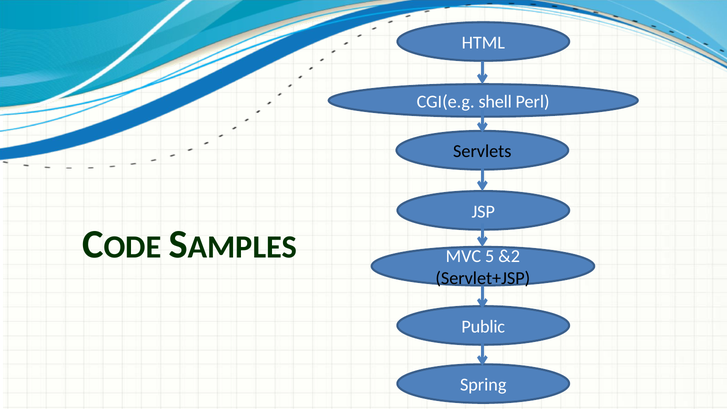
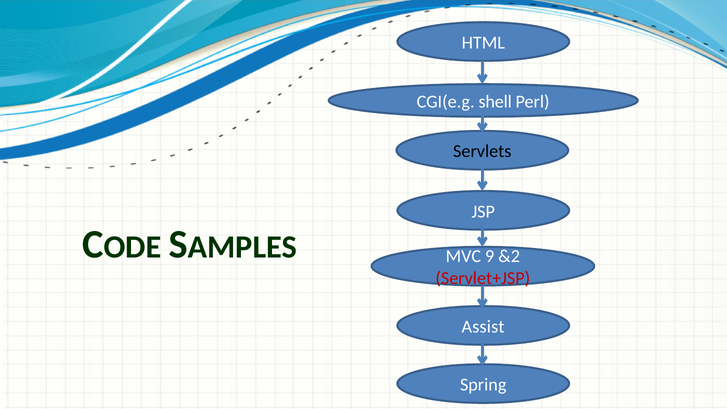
5: 5 -> 9 (490, 256)
Servlet+JSP colour: black -> red (483, 278)
Public: Public -> Assist (483, 327)
